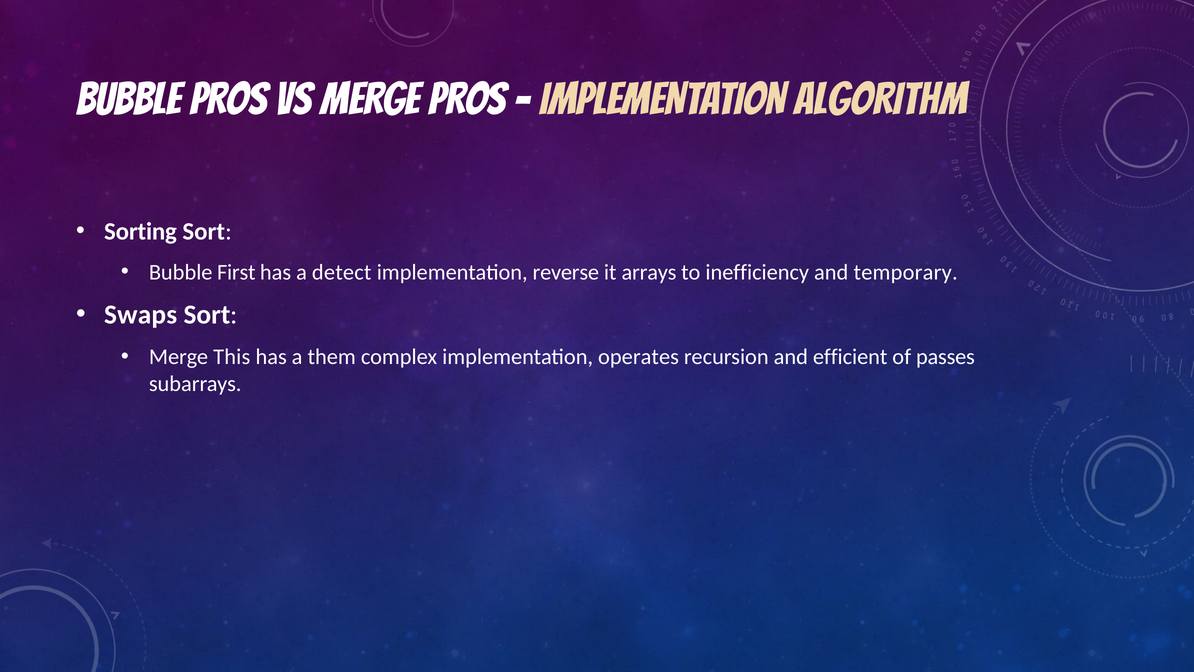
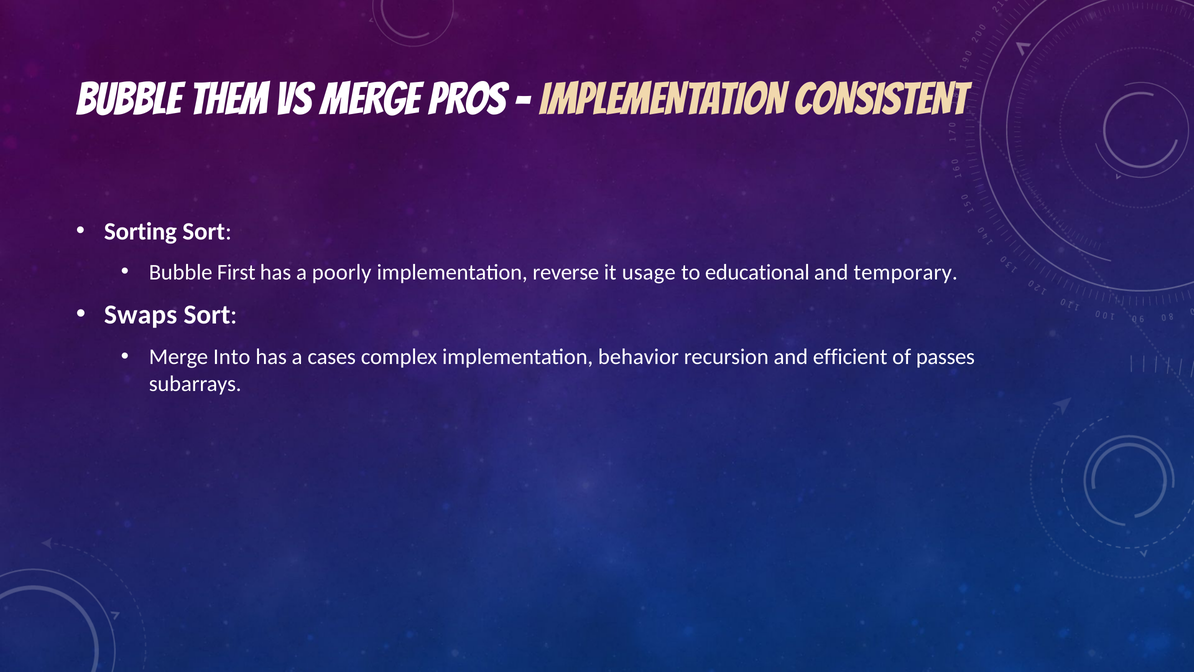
BUBBLE PROS: PROS -> THEM (228, 100)
ALGORITHM: ALGORITHM -> CONSISTENT (880, 100)
detect: detect -> poorly (342, 272)
arrays: arrays -> usage (649, 272)
inefficiency: inefficiency -> educational (757, 272)
This: This -> Into (232, 357)
them: them -> cases (332, 357)
operates: operates -> behavior (638, 357)
